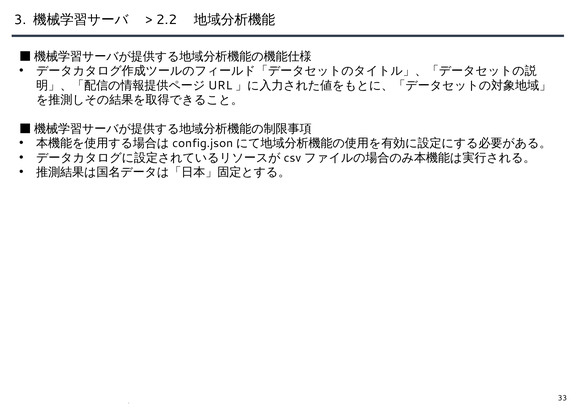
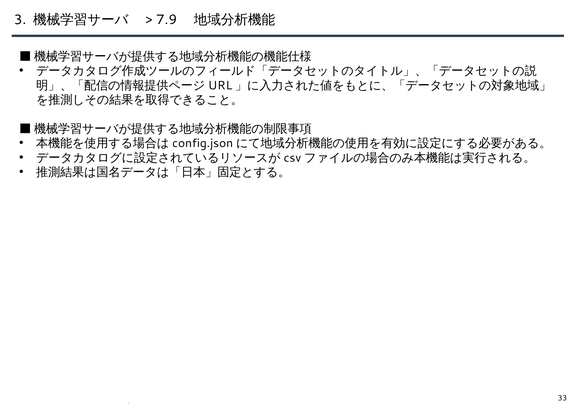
2.2: 2.2 -> 7.9 (167, 20)
